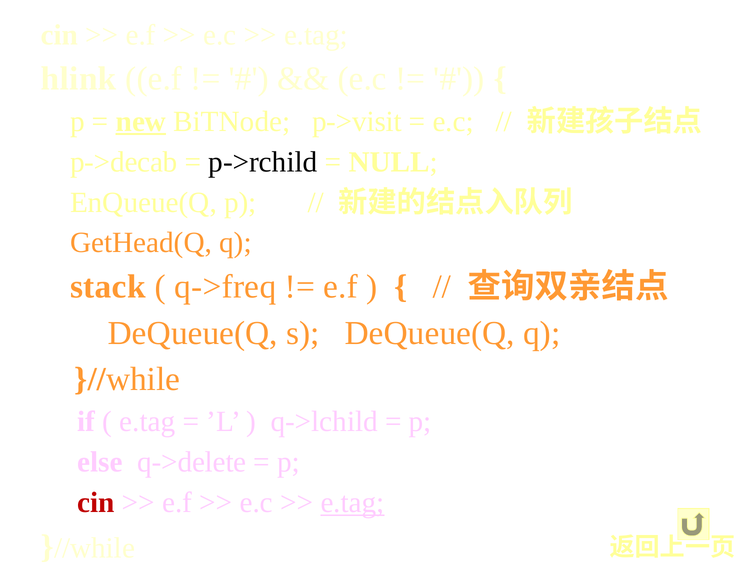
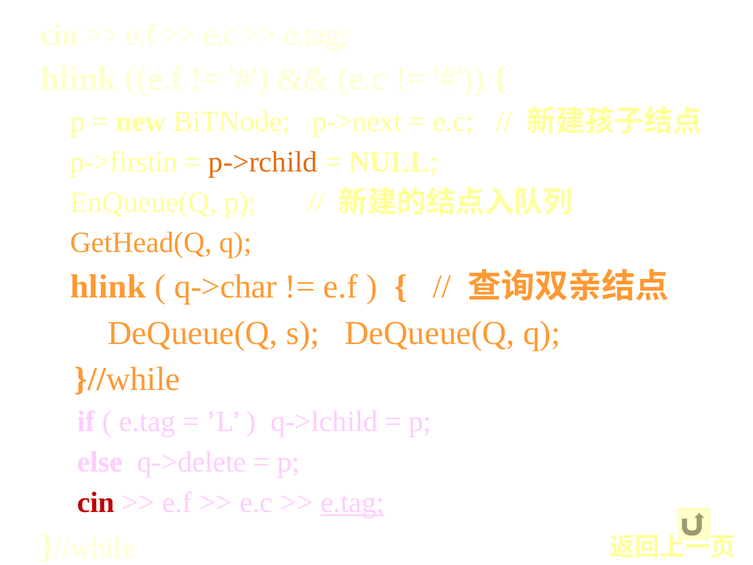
new underline: present -> none (141, 121)
p->visit: p->visit -> p->next (357, 121)
p->decab: p->decab -> p->firstin (124, 162)
p->rchild colour: black -> orange (263, 162)
stack: stack -> hlink (108, 287)
q->freq: q->freq -> q->char (225, 287)
